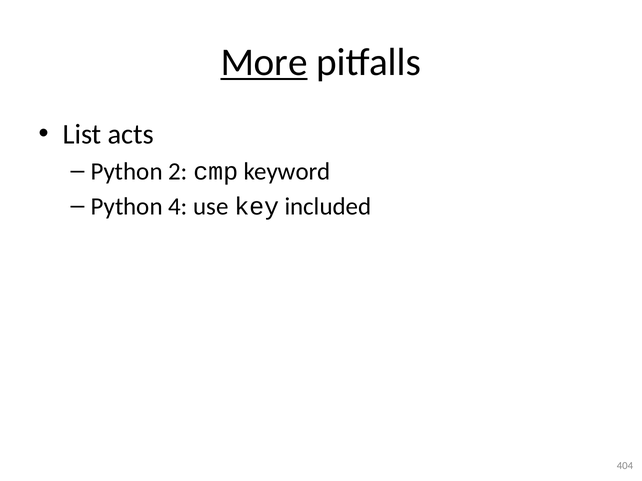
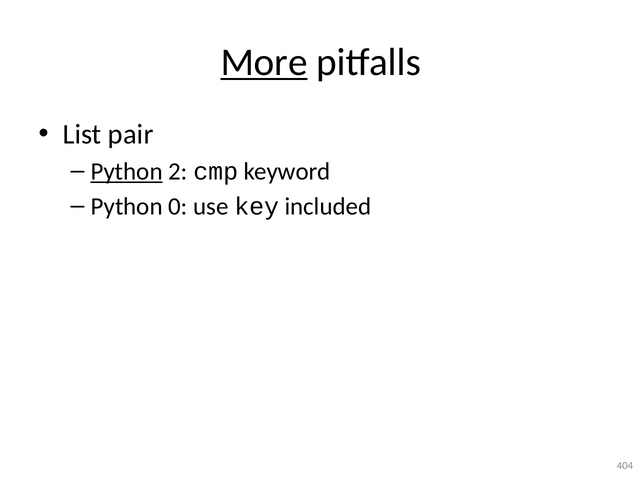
acts: acts -> pair (131, 135)
Python underline: none -> present (127, 172)
4: 4 -> 0 (178, 207)
